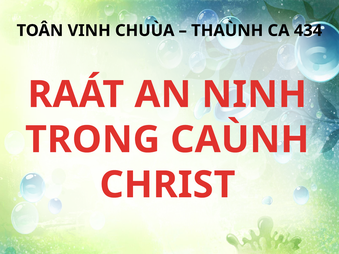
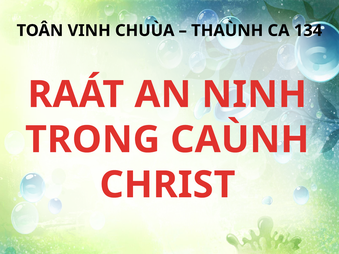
434: 434 -> 134 (308, 31)
